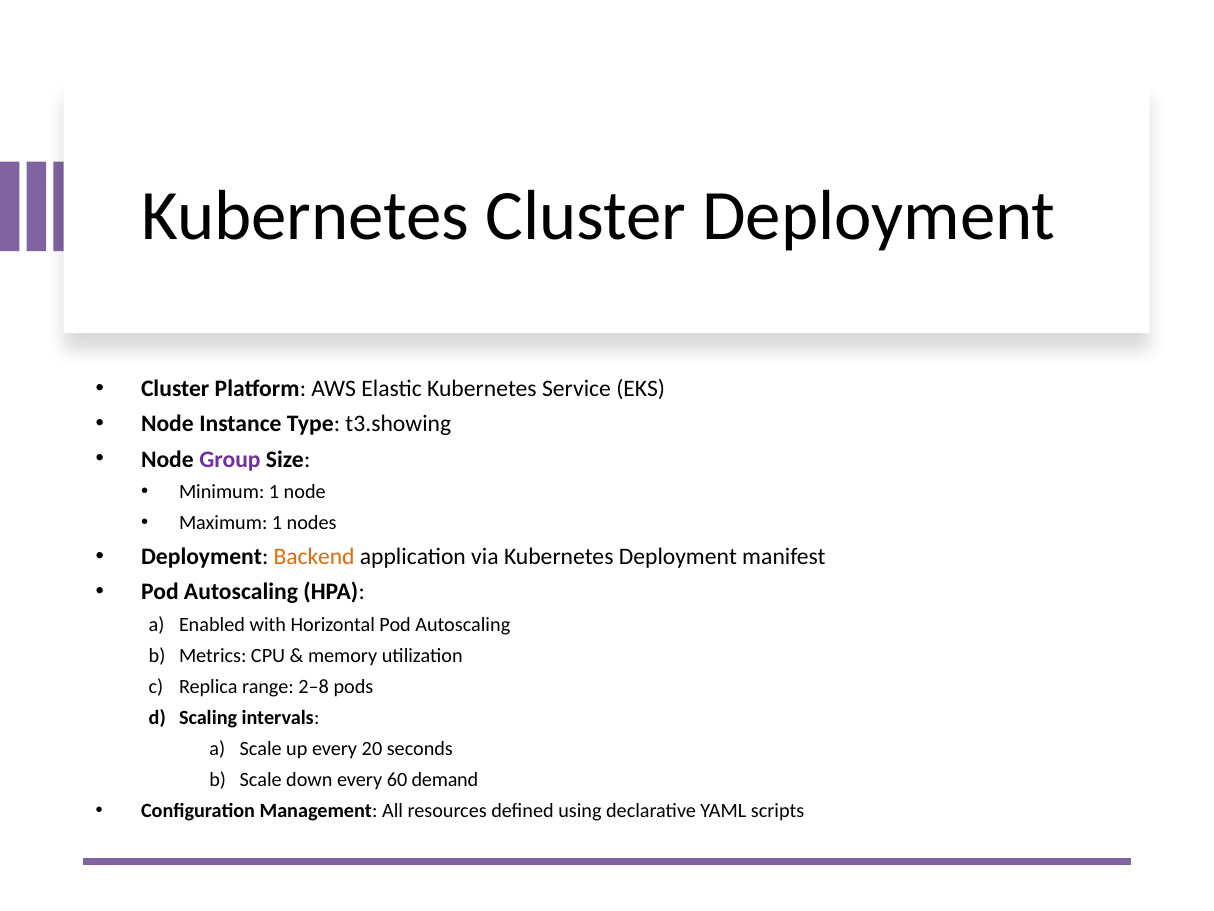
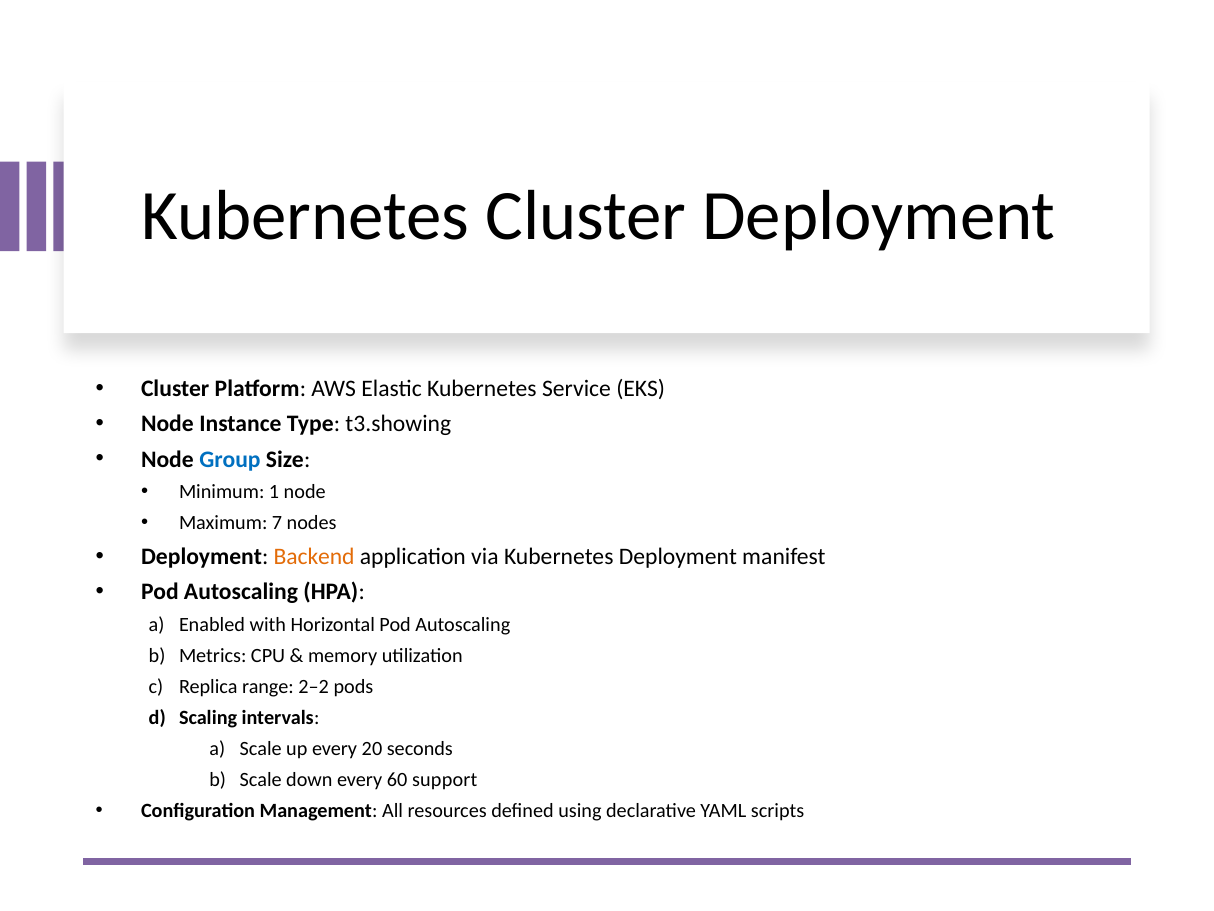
Group colour: purple -> blue (230, 459)
Maximum 1: 1 -> 7 (277, 523)
2–8: 2–8 -> 2–2 (314, 686)
demand: demand -> support (445, 779)
